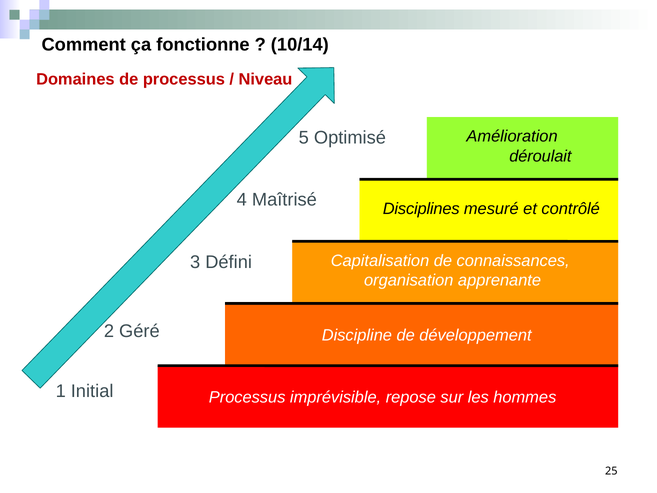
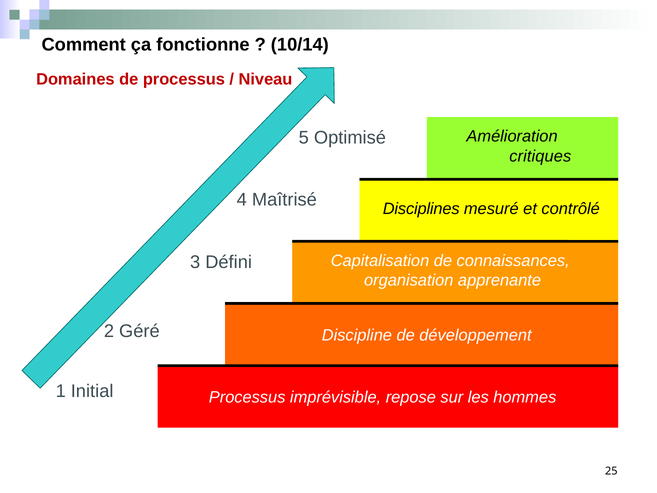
déroulait: déroulait -> critiques (540, 156)
